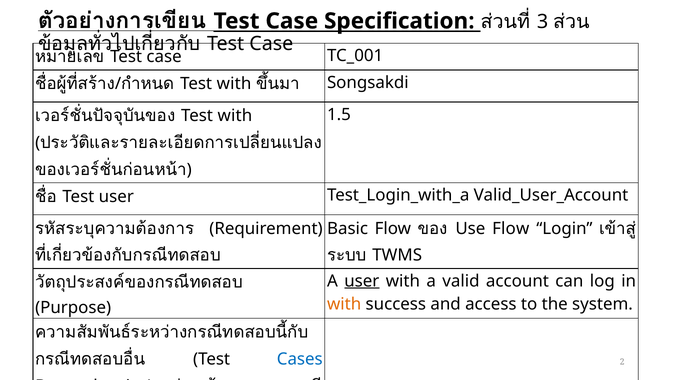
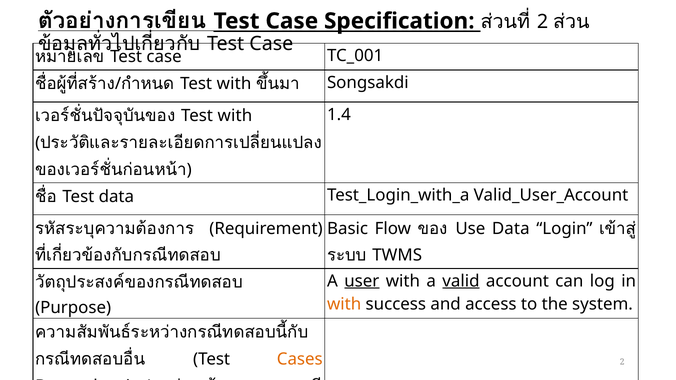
3: 3 -> 2 (543, 22)
1.5: 1.5 -> 1.4 (339, 115)
Test user: user -> data (116, 197)
Use Flow: Flow -> Data (511, 229)
valid underline: none -> present (461, 281)
Cases colour: blue -> orange (300, 359)
